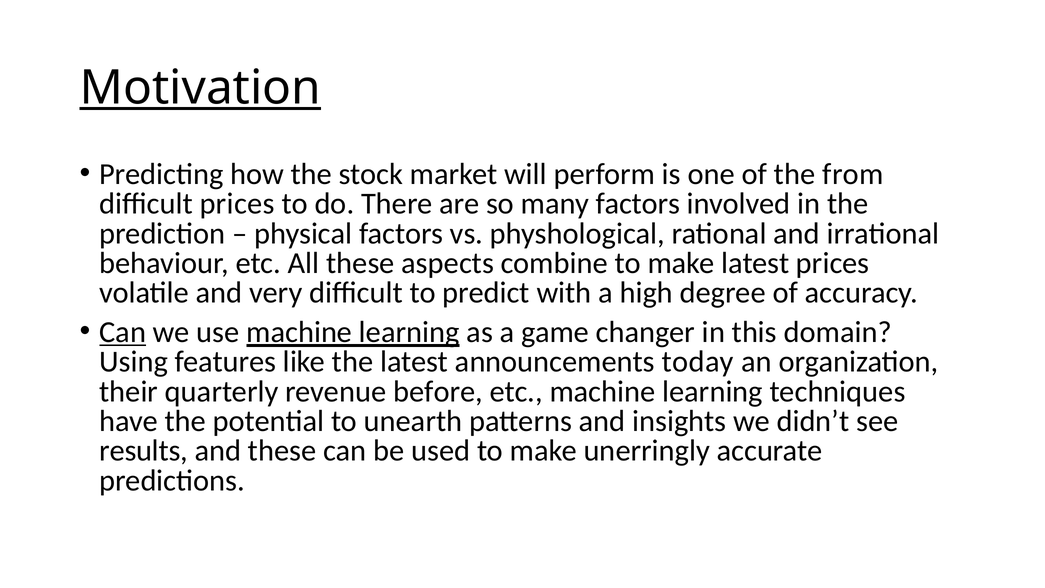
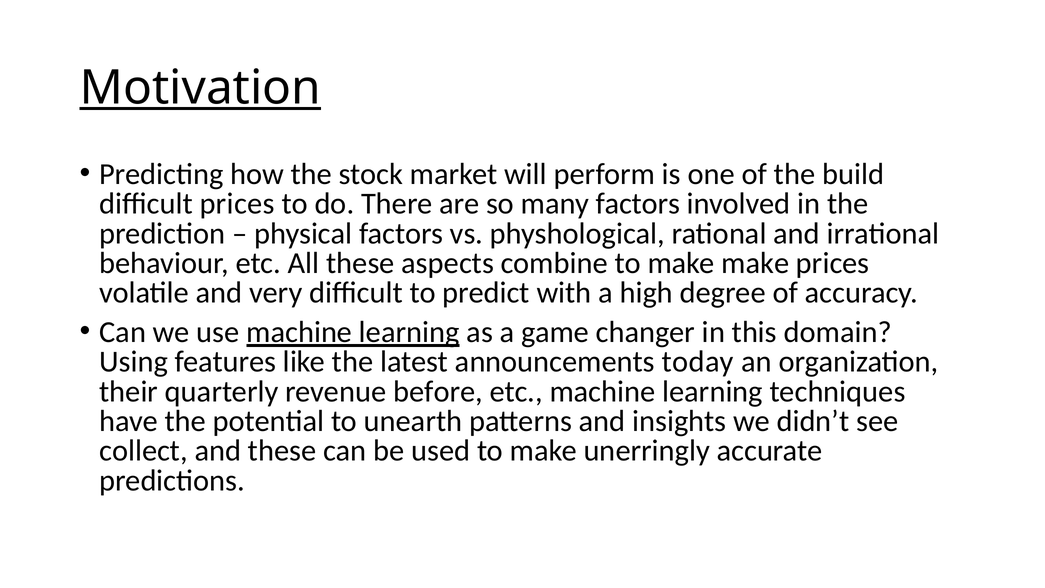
from: from -> build (853, 174)
make latest: latest -> make (755, 263)
Can underline: present -> none (123, 332)
results: results -> collect (143, 451)
